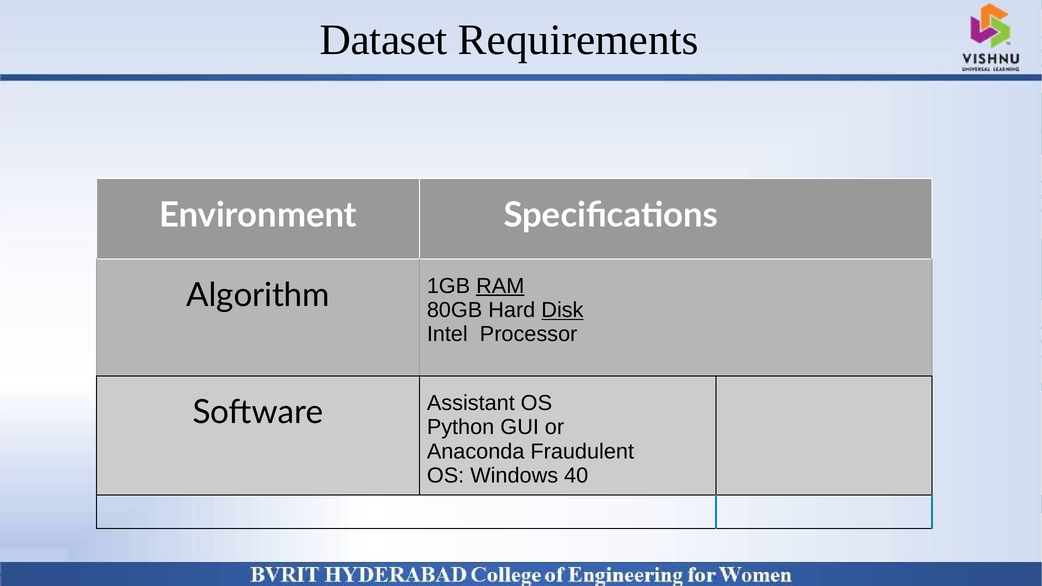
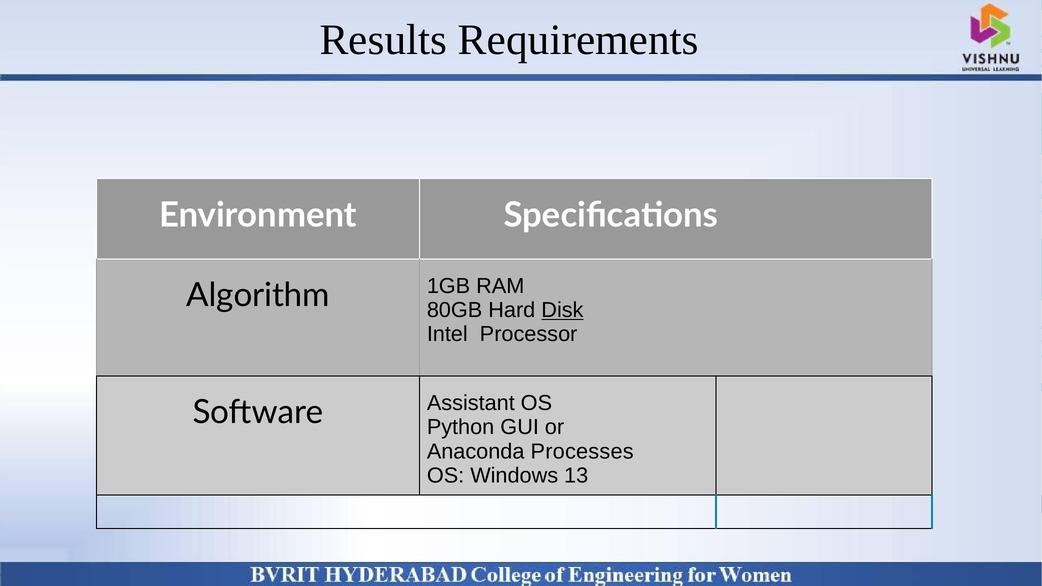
Dataset: Dataset -> Results (383, 40)
RAM underline: present -> none (500, 286)
Fraudulent: Fraudulent -> Processes (582, 452)
40: 40 -> 13 (576, 476)
